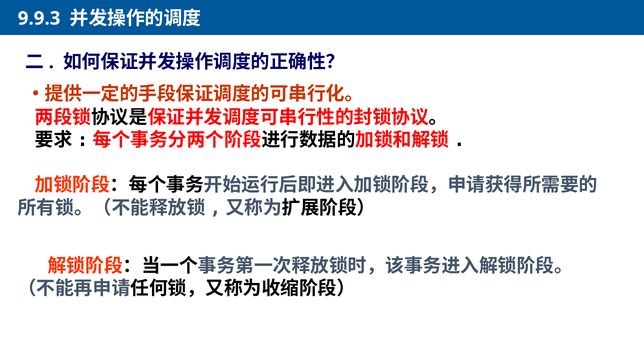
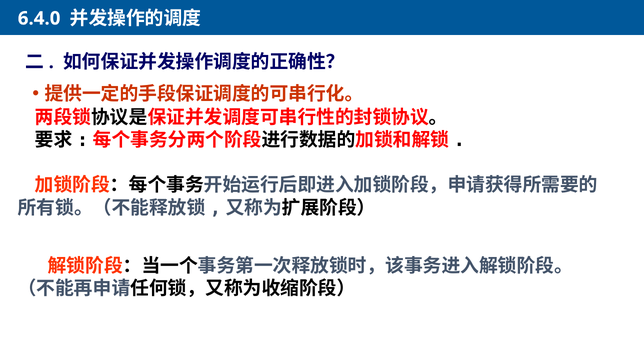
9.9.3: 9.9.3 -> 6.4.0 (39, 18)
